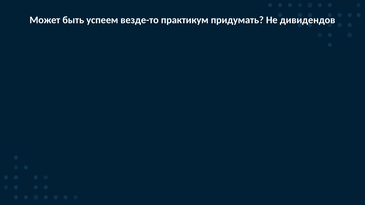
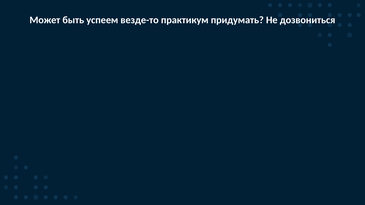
дивидендов: дивидендов -> дозвониться (308, 20)
